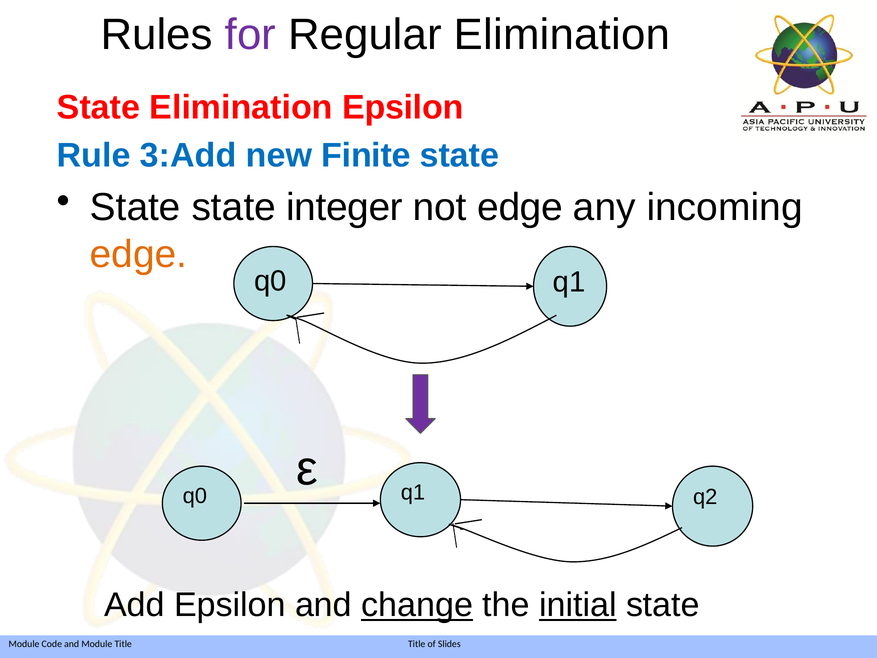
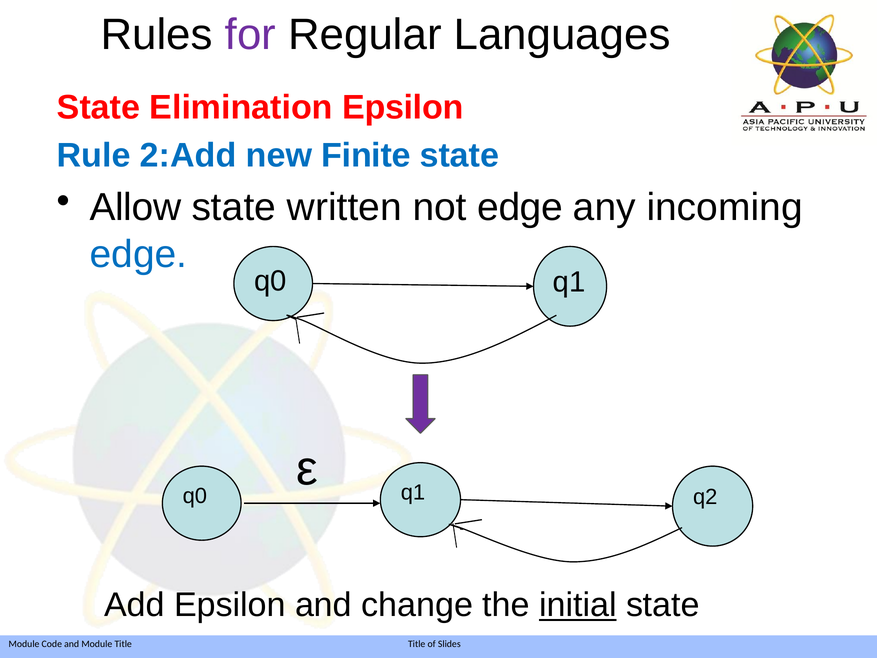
Regular Elimination: Elimination -> Languages (562, 35)
3:Add: 3:Add -> 2:Add (188, 155)
State: State -> Allow (135, 207)
integer: integer -> written (344, 207)
edge colour: orange -> blue (139, 254)
change underline: present -> none (417, 605)
